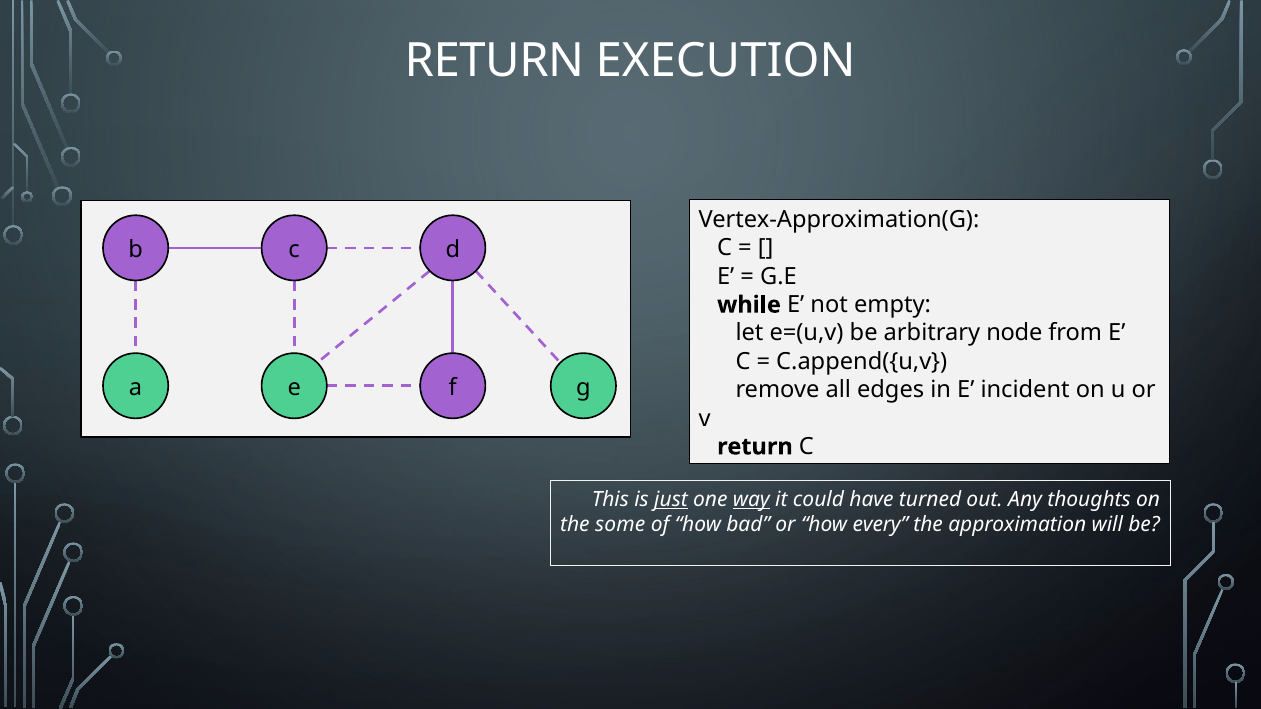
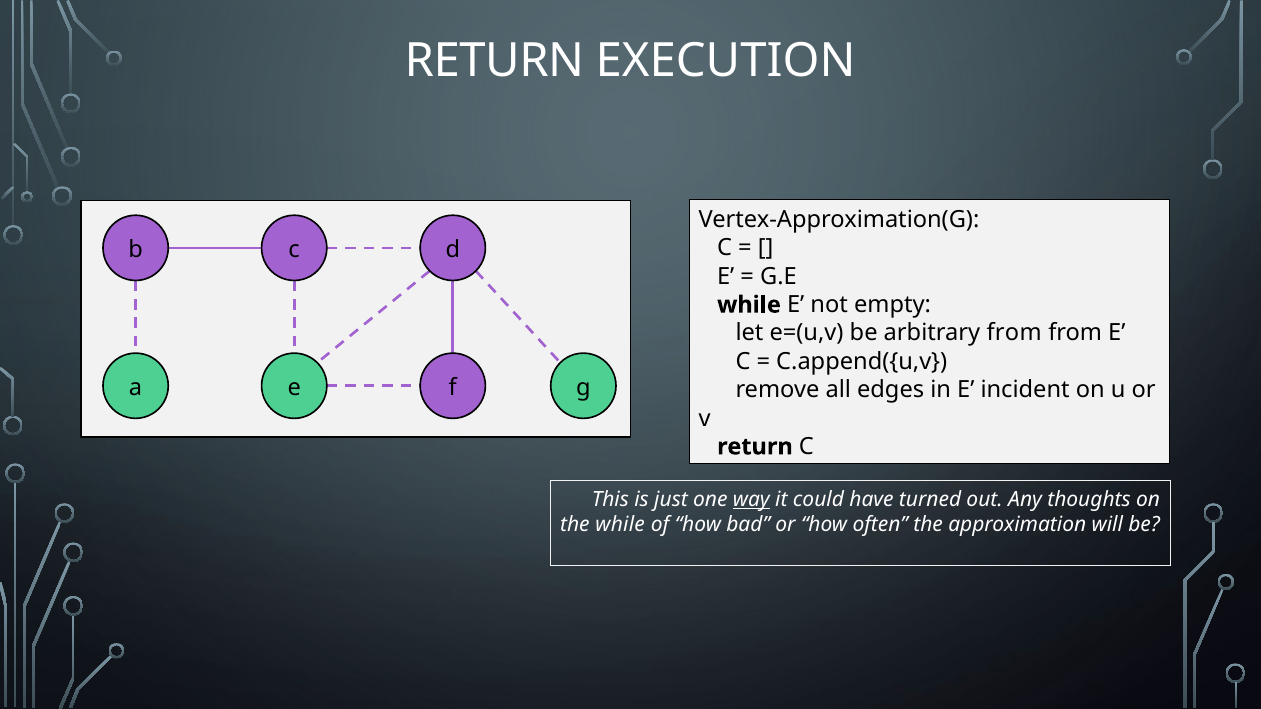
arbitrary node: node -> from (1014, 333)
just underline: present -> none (671, 500)
the some: some -> while (620, 525)
every: every -> often (880, 525)
